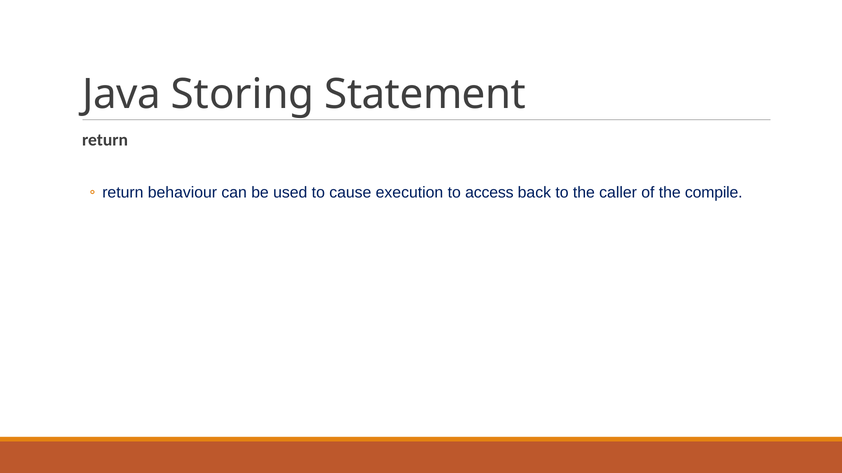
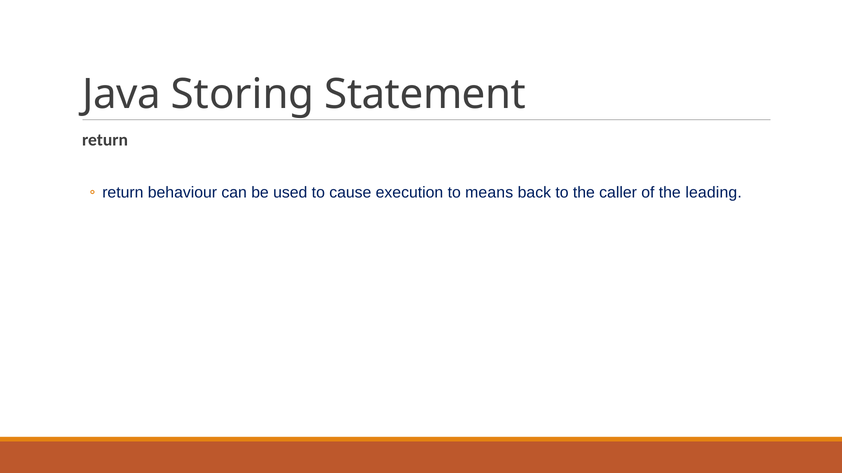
access: access -> means (489, 193)
compile: compile -> leading (714, 193)
